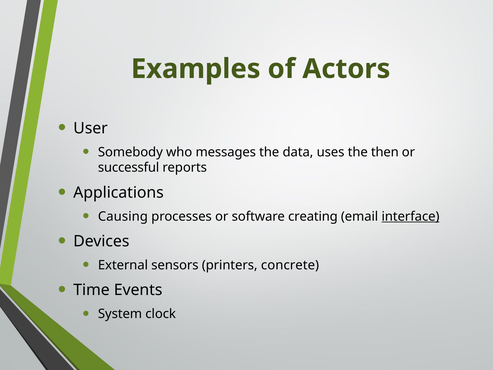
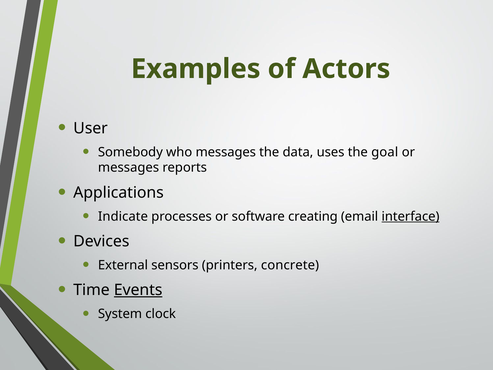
then: then -> goal (385, 152)
successful: successful -> messages (129, 168)
Causing: Causing -> Indicate (123, 216)
Events underline: none -> present (138, 290)
